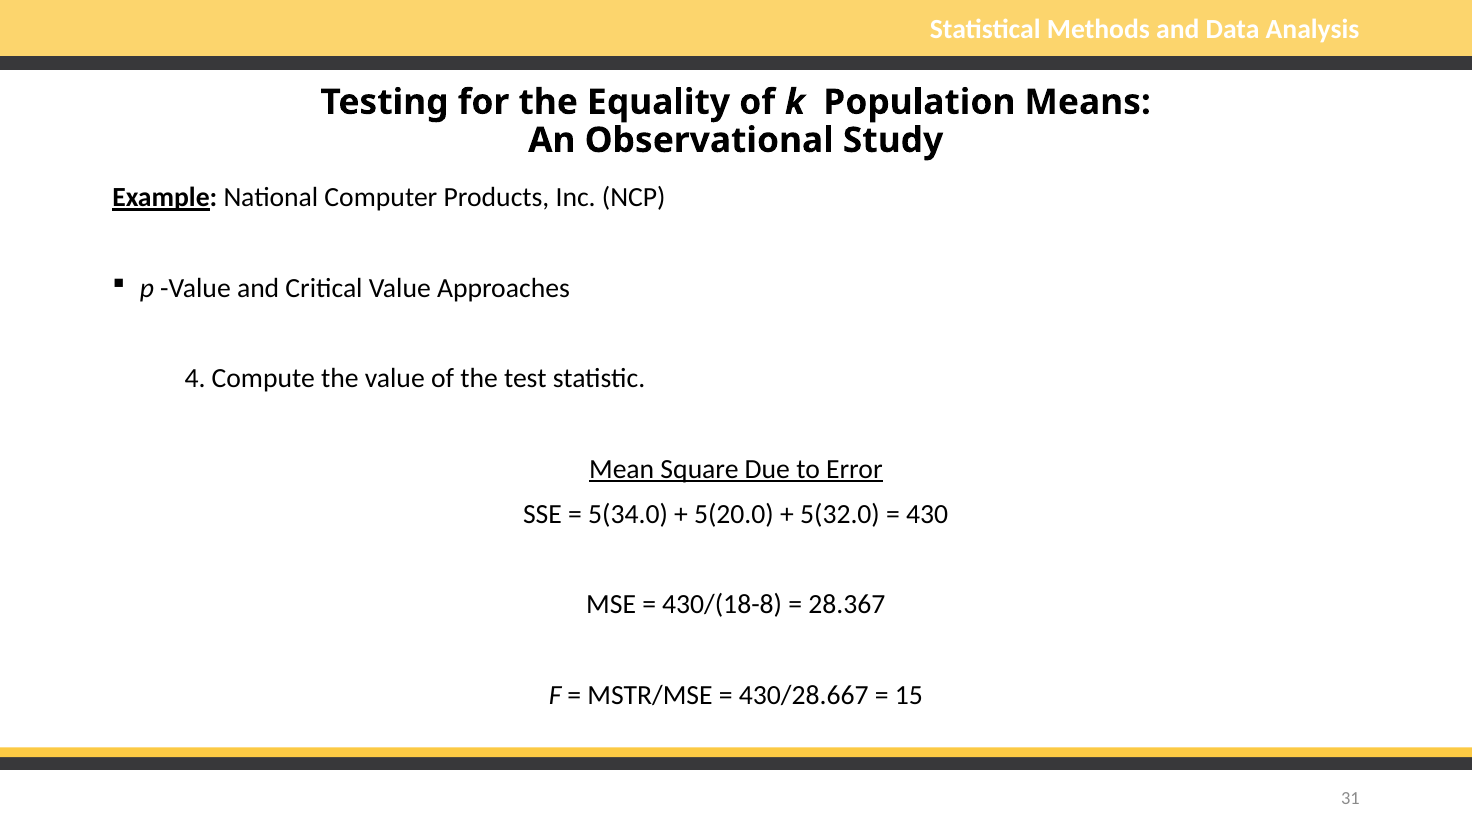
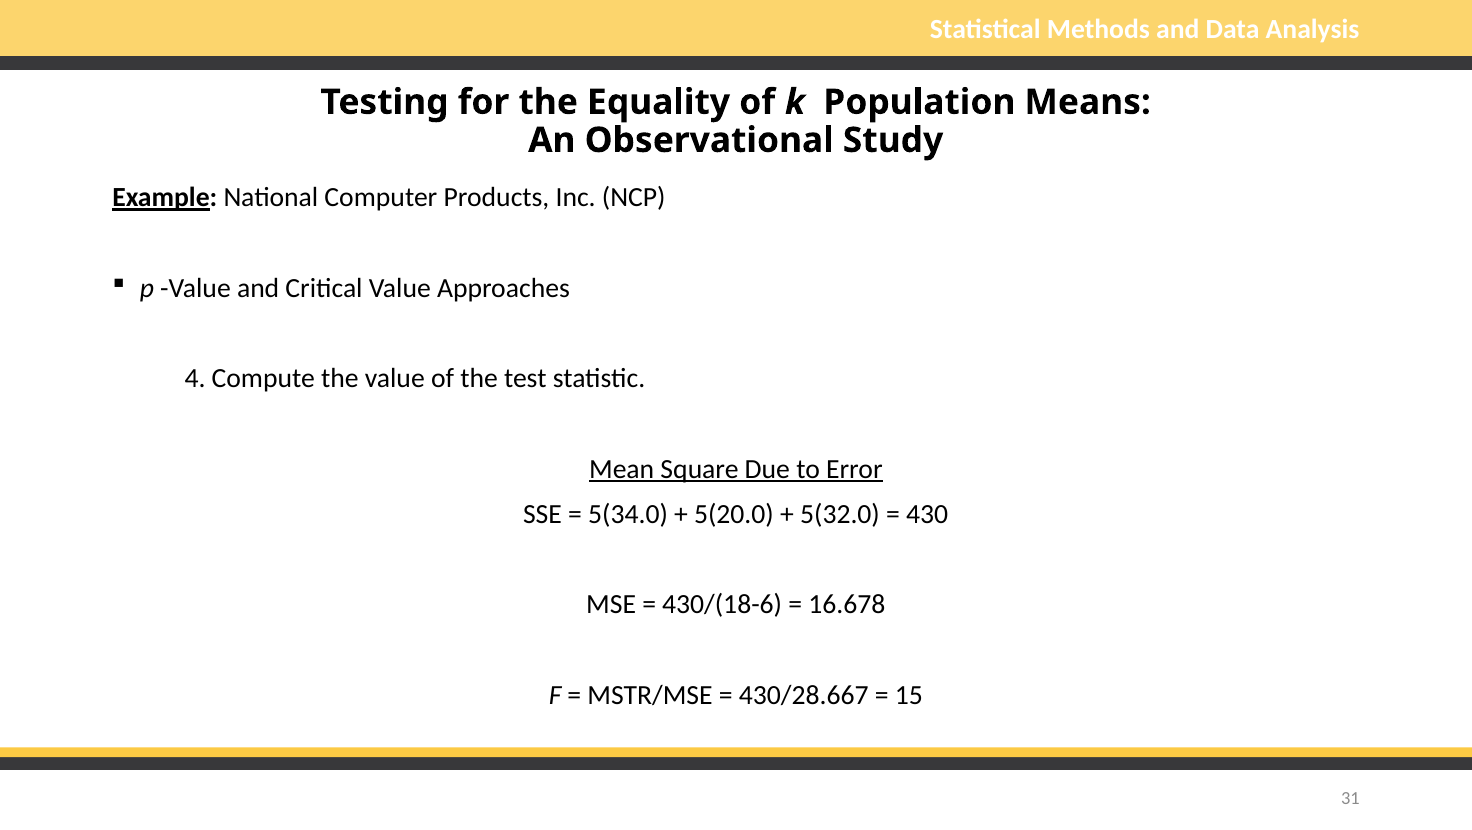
430/(18-8: 430/(18-8 -> 430/(18-6 (722, 605)
28.367: 28.367 -> 16.678 (847, 605)
